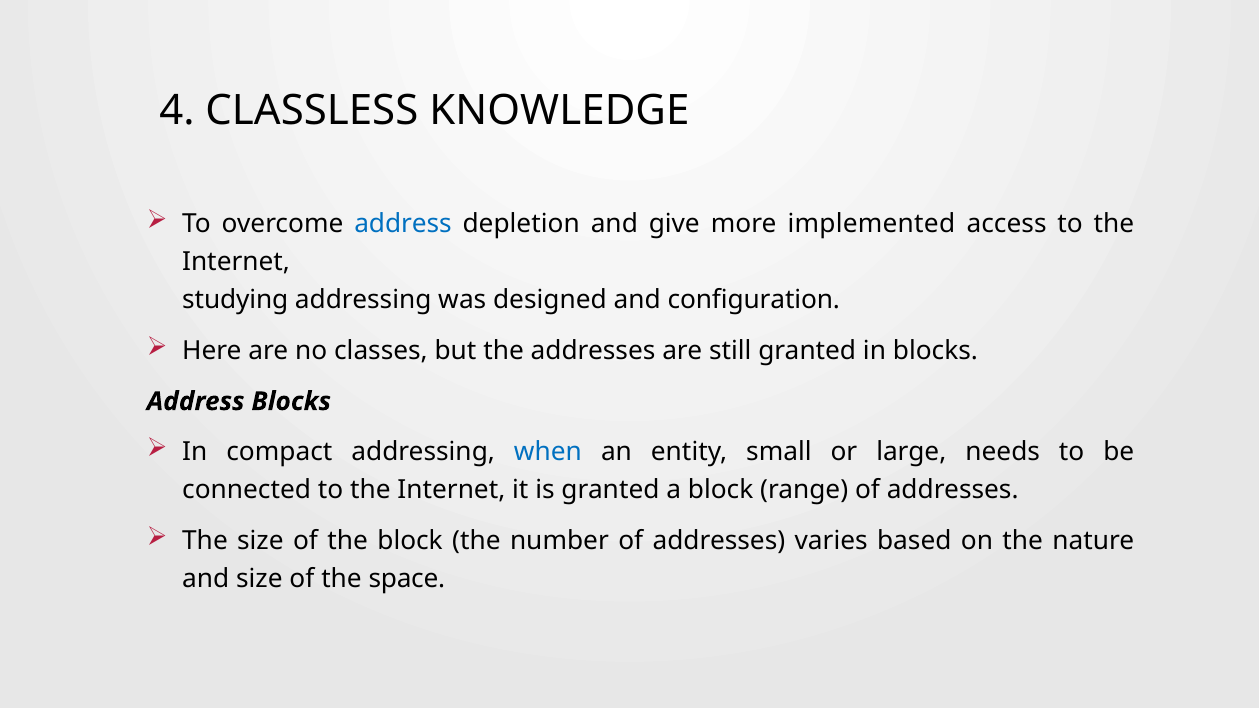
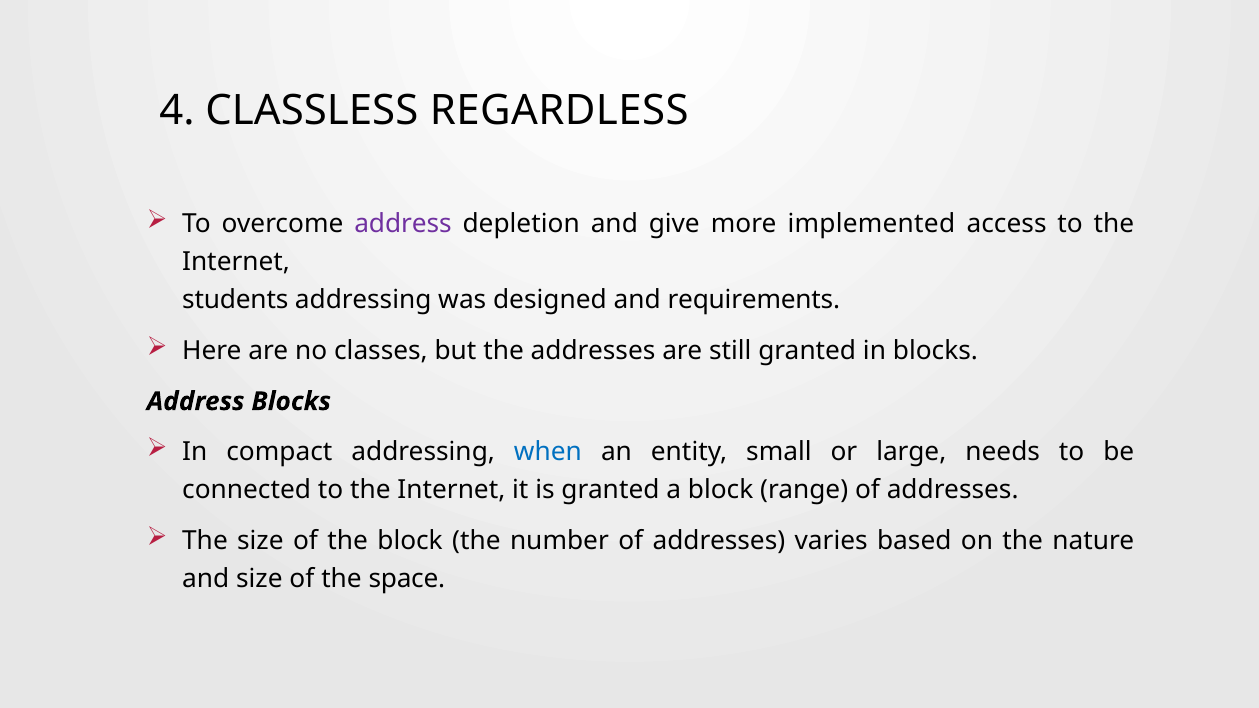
KNOWLEDGE: KNOWLEDGE -> REGARDLESS (559, 110)
address colour: blue -> purple (403, 224)
studying: studying -> students (235, 300)
configuration: configuration -> requirements (754, 300)
